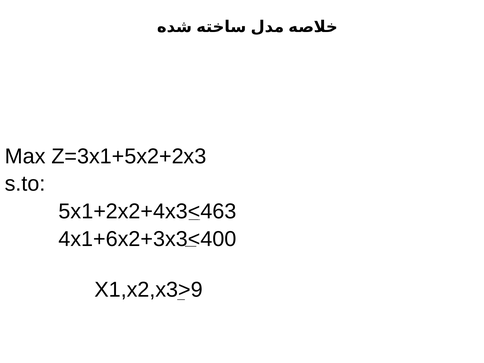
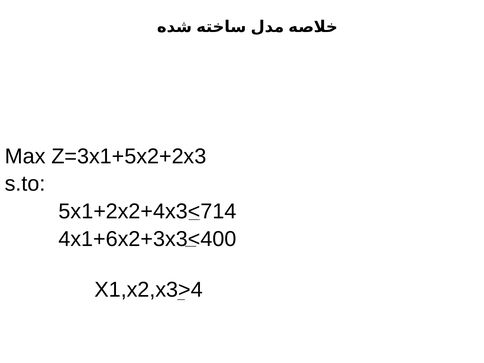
5x1+2x2+4x3<463: 5x1+2x2+4x3<463 -> 5x1+2x2+4x3<714 (147, 211)
X1,x2,x3>9: X1,x2,x3>9 -> X1,x2,x3>4 (149, 290)
